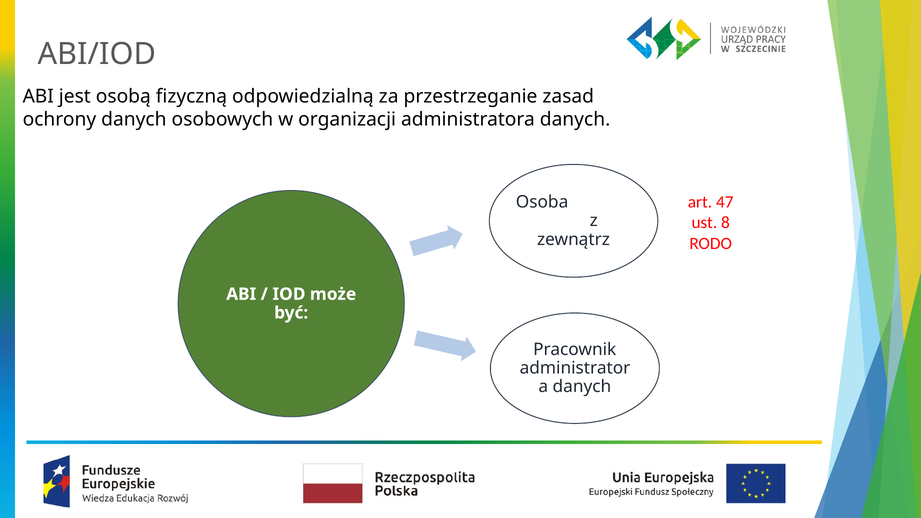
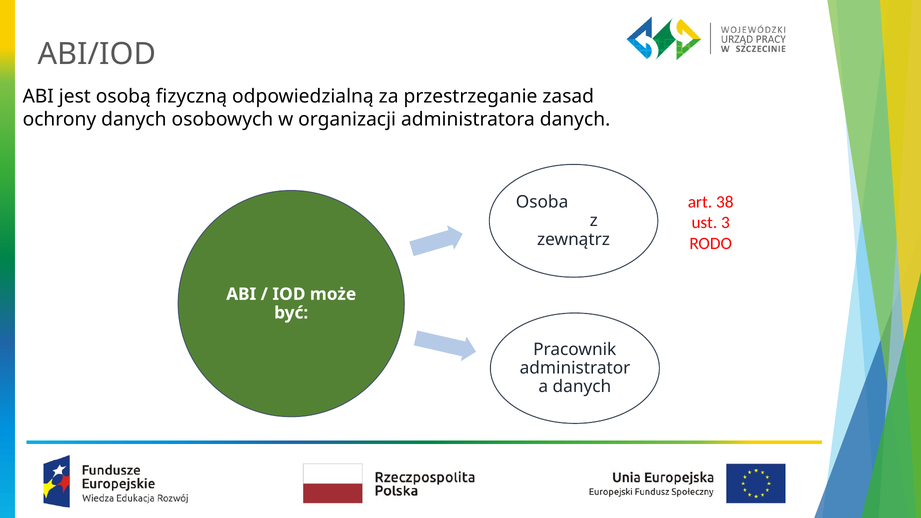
47: 47 -> 38 (725, 202)
8: 8 -> 3 (725, 223)
